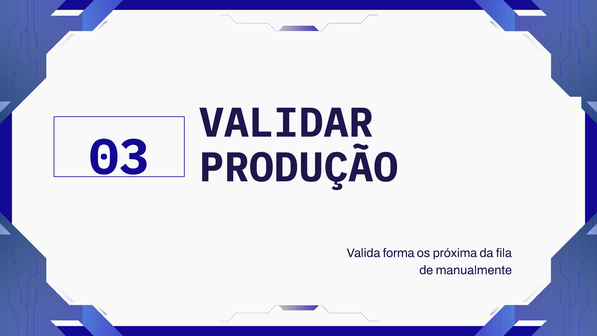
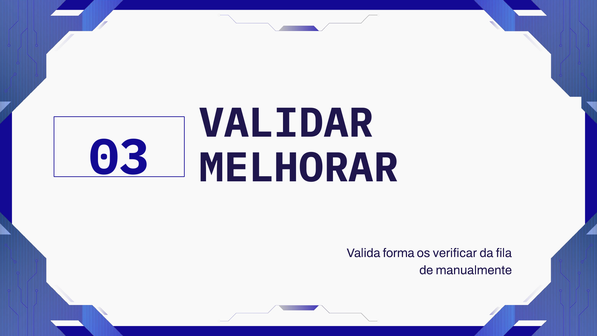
PRODUÇÃO: PRODUÇÃO -> MELHORAR (299, 168)
próxima: próxima -> verificar (455, 253)
